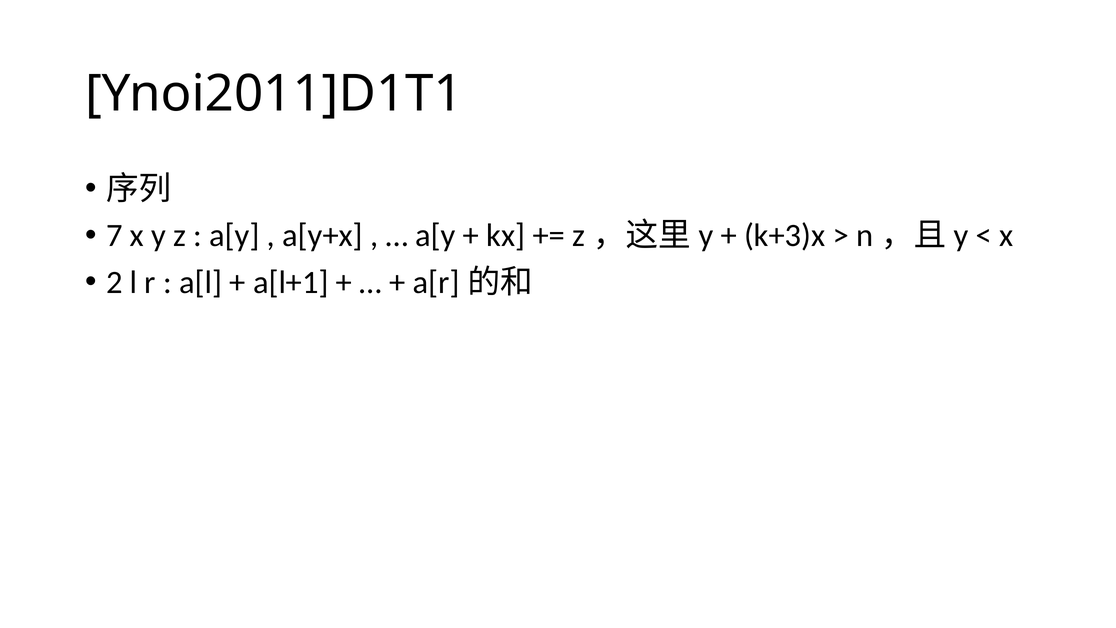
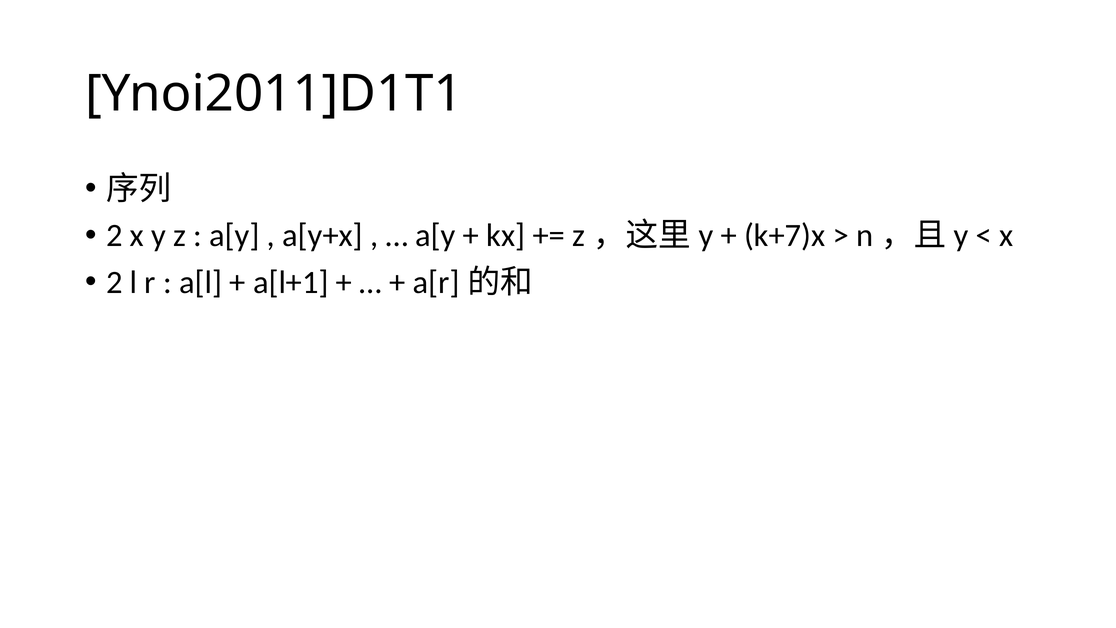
7: 7 -> 2 (114, 235)
k+3)x: k+3)x -> k+7)x (785, 235)
